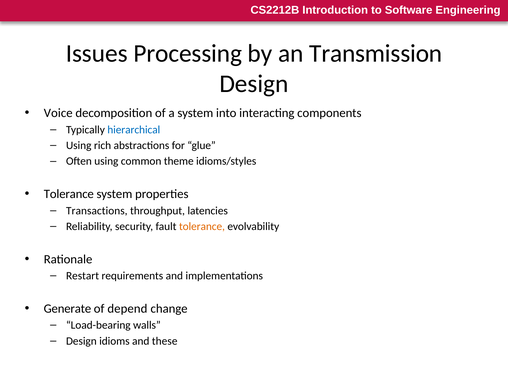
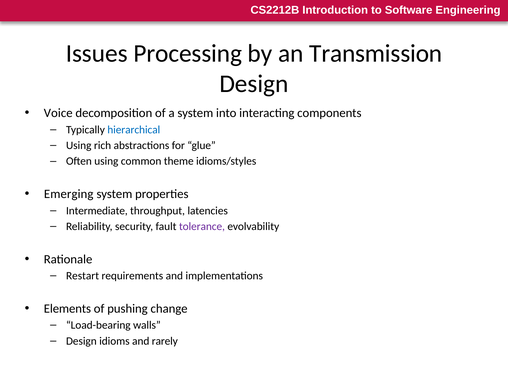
Tolerance: Tolerance -> Emerging (69, 194)
Transactions: Transactions -> Intermediate (97, 211)
tolerance colour: orange -> purple (202, 226)
Generate: Generate -> Elements (67, 309)
depend: depend -> pushing (127, 309)
these: these -> rarely (165, 341)
